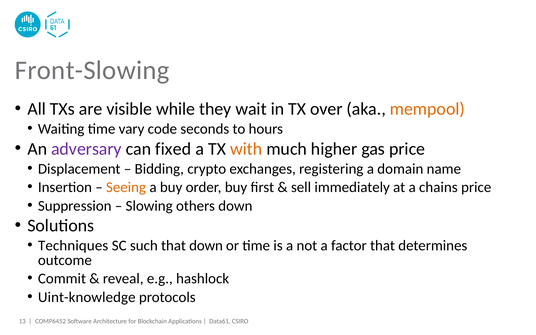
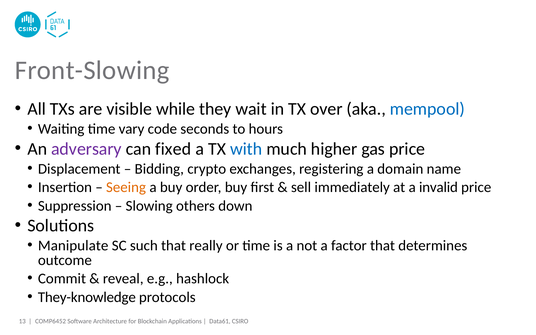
mempool colour: orange -> blue (427, 109)
with colour: orange -> blue (246, 149)
chains: chains -> invalid (438, 187)
Techniques: Techniques -> Manipulate (73, 246)
that down: down -> really (206, 246)
Uint-knowledge: Uint-knowledge -> They-knowledge (87, 297)
